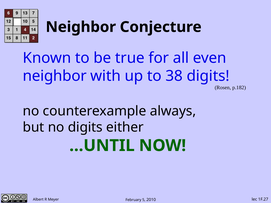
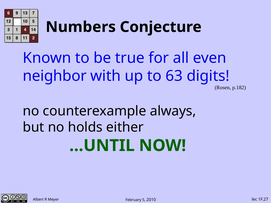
Neighbor: Neighbor -> Numbers (81, 27)
38: 38 -> 63 (174, 76)
no digits: digits -> holds (85, 127)
